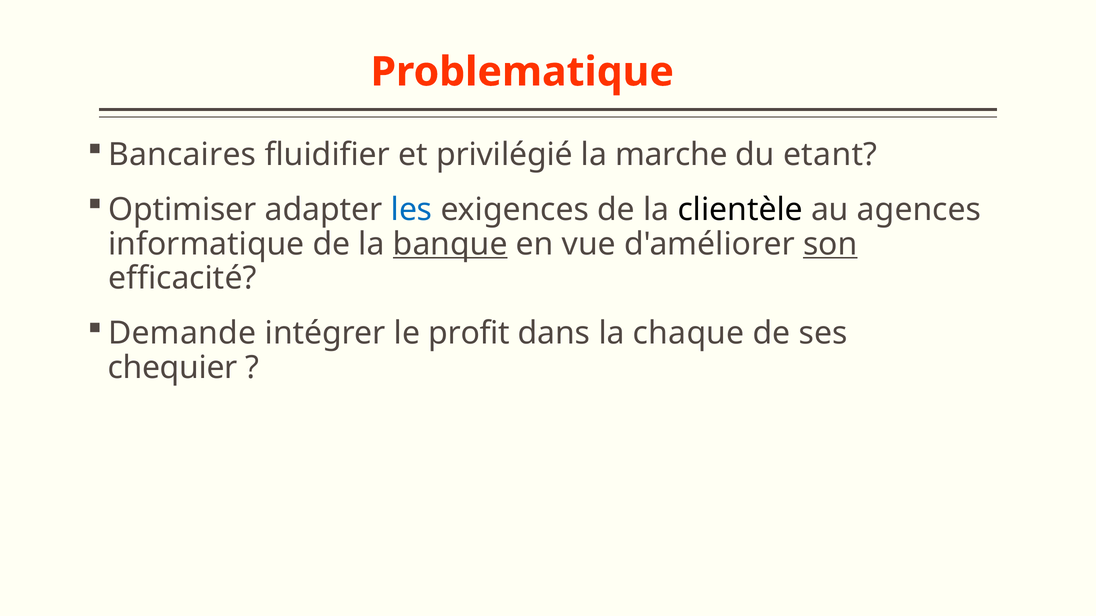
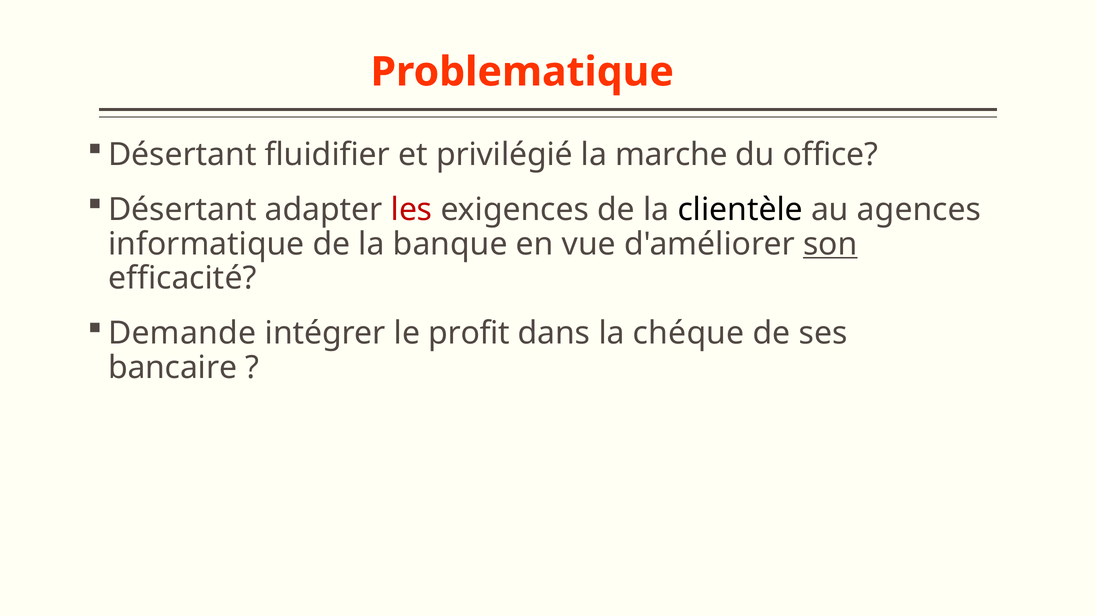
Bancaires: Bancaires -> Désertant (182, 155)
etant: etant -> office (830, 155)
Optimiser: Optimiser -> Désertant (182, 210)
les colour: blue -> red (412, 210)
banque underline: present -> none (450, 244)
chaque: chaque -> chéque (689, 334)
chequier: chequier -> bancaire (173, 368)
